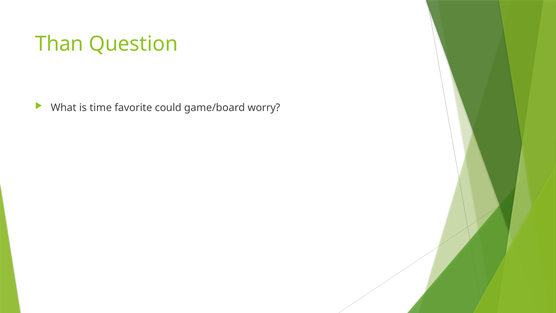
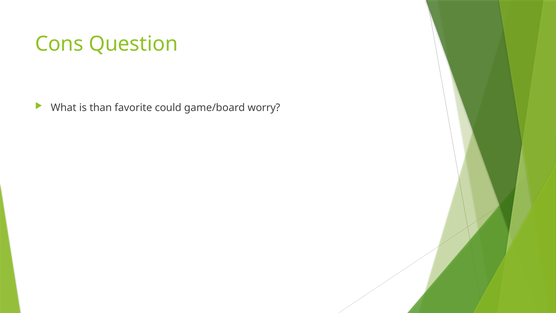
Than: Than -> Cons (59, 44)
time: time -> than (101, 108)
